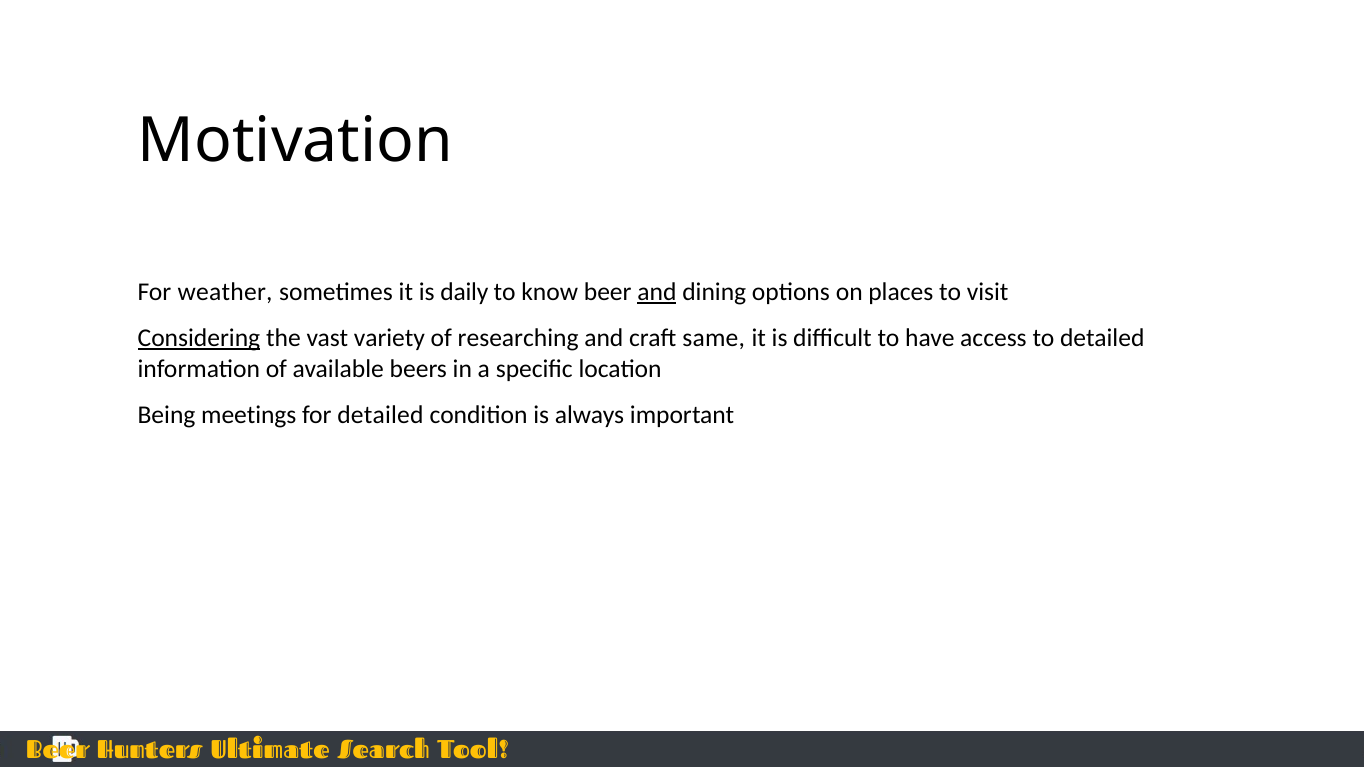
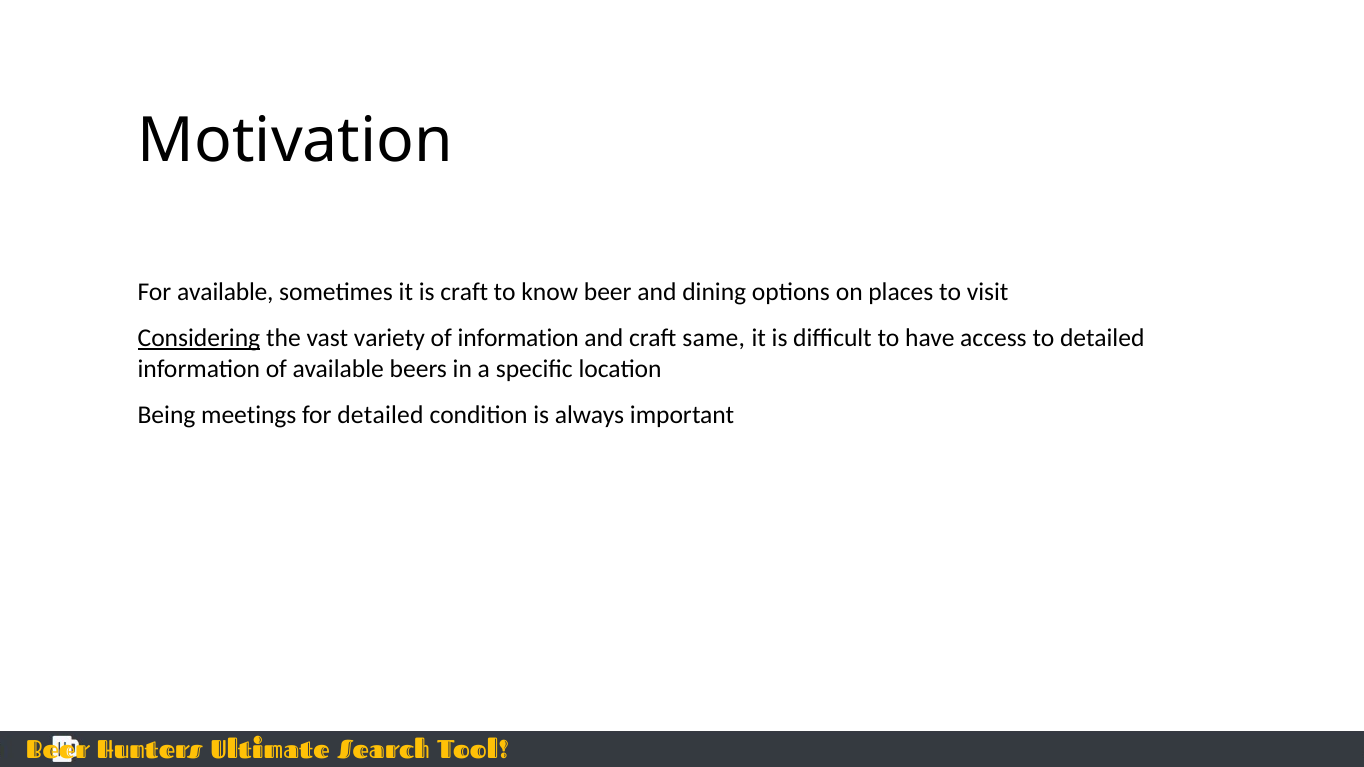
For weather: weather -> available (225, 292)
is daily: daily -> craft (464, 292)
and underline: present -> none (657, 292)
of researching: researching -> information (518, 338)
